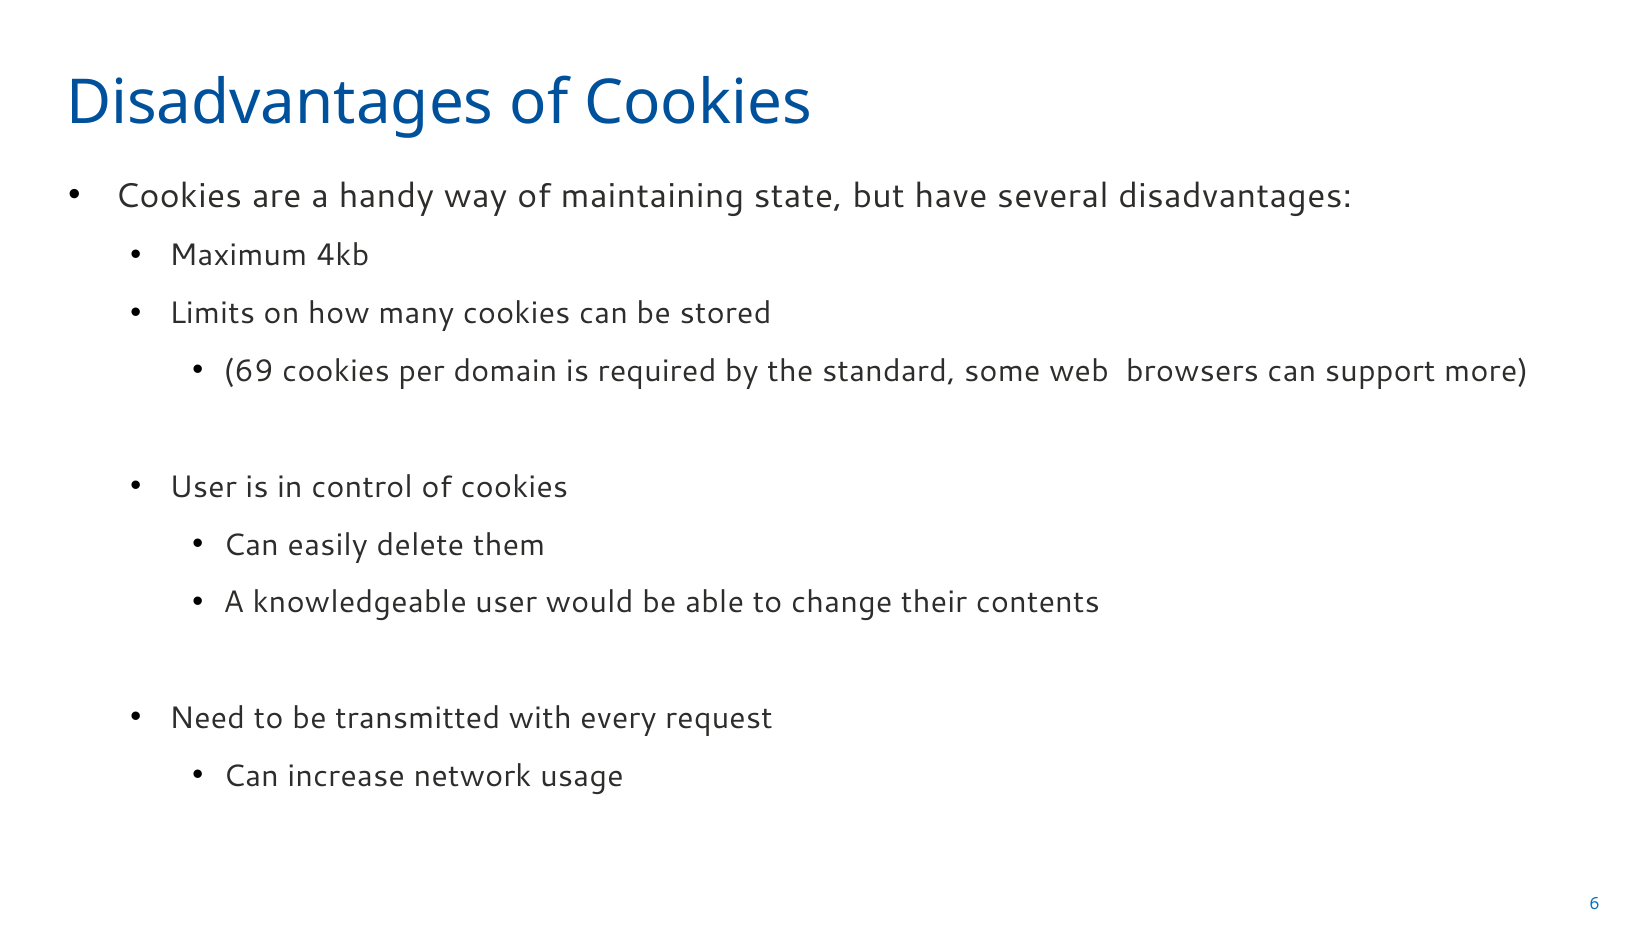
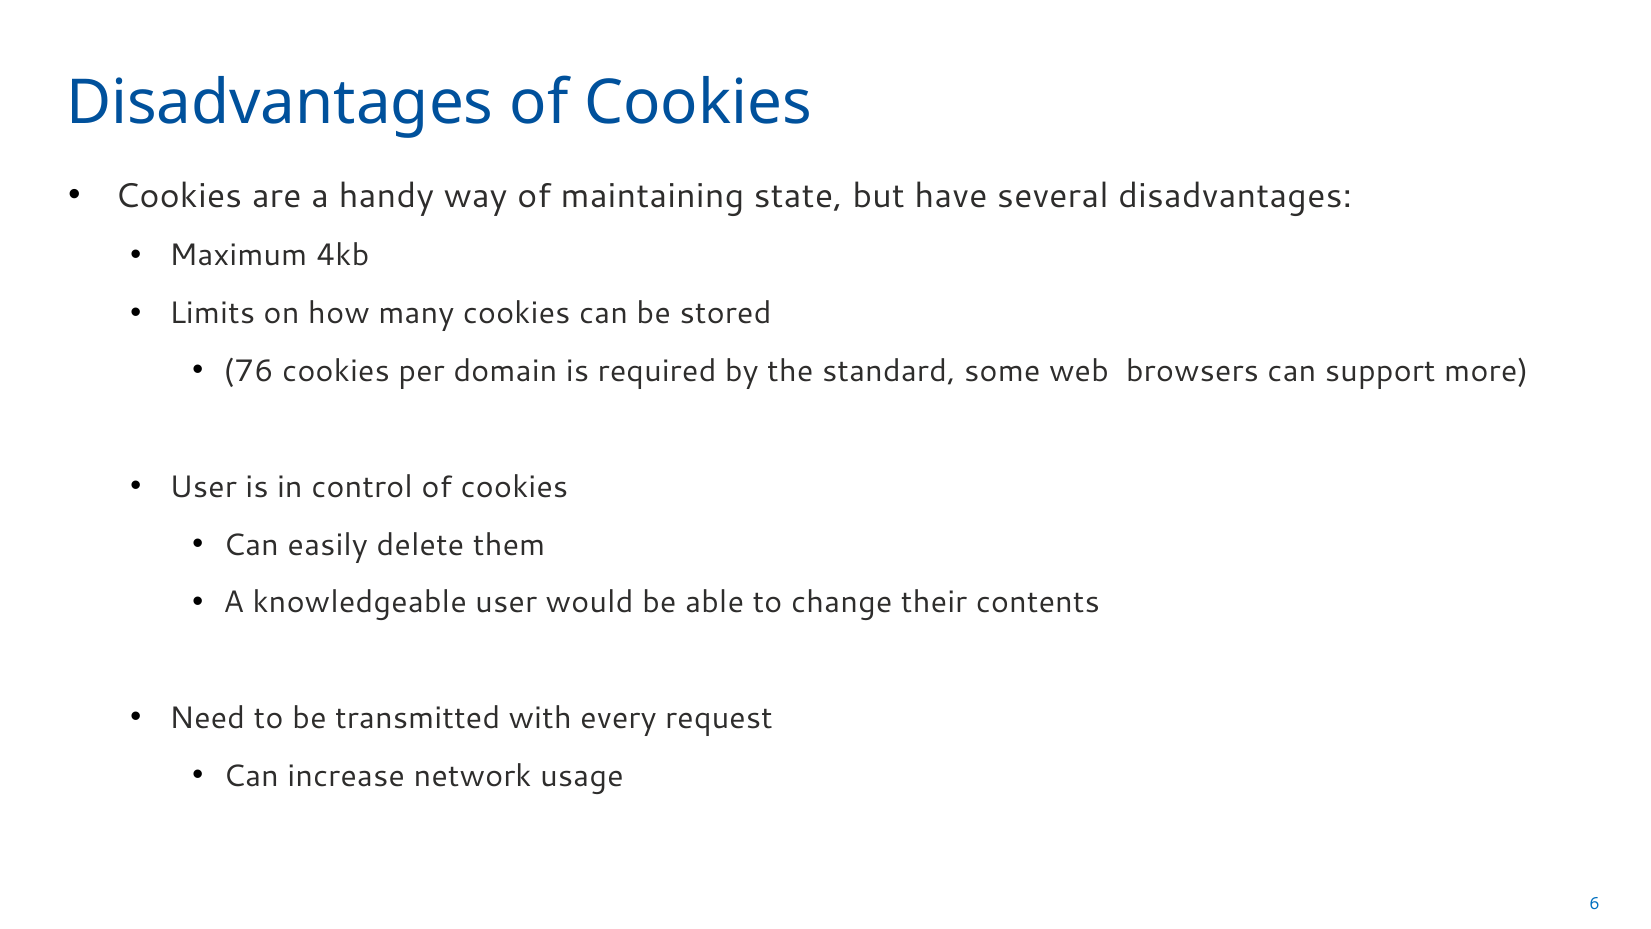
69: 69 -> 76 (248, 371)
